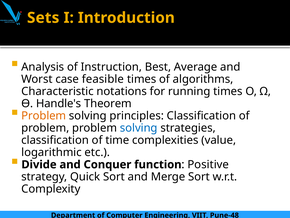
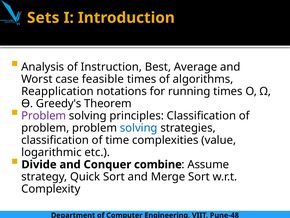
Characteristic: Characteristic -> Reapplication (57, 91)
Handle's: Handle's -> Greedy's (59, 103)
Problem colour: orange -> purple (44, 115)
function: function -> combine (158, 164)
Positive: Positive -> Assume (208, 164)
